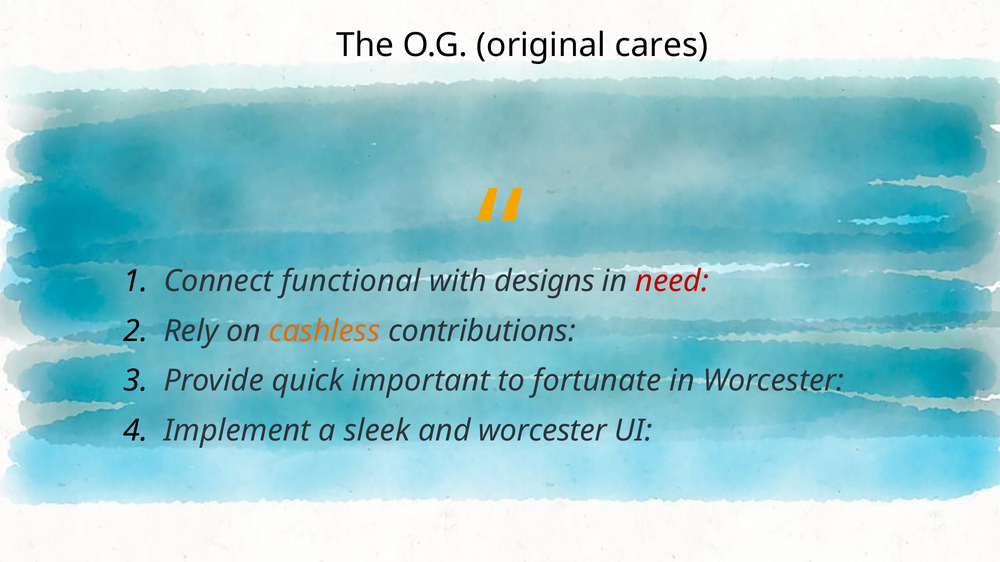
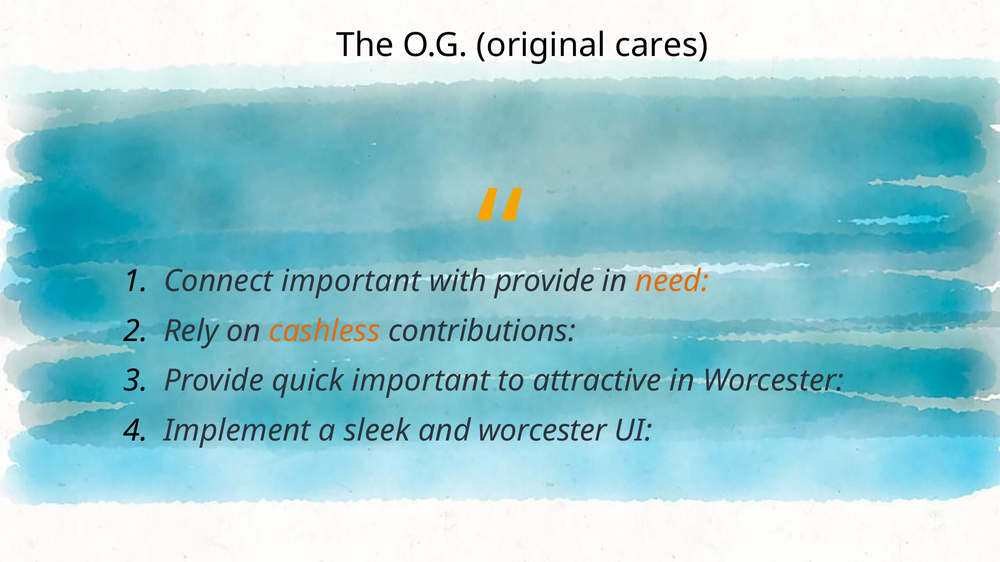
Connect functional: functional -> important (351, 281)
with designs: designs -> provide (545, 281)
need colour: red -> orange (672, 281)
fortunate: fortunate -> attractive (597, 381)
